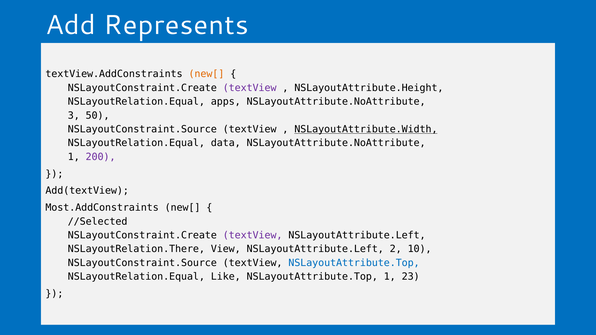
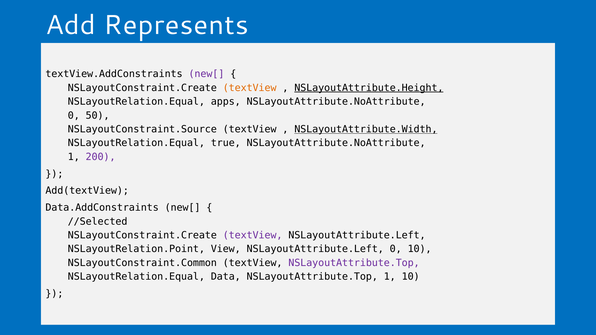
new[ colour: orange -> purple (206, 74)
textView colour: purple -> orange (250, 88)
NSLayoutAttribute.Height underline: none -> present (369, 88)
3: 3 -> 0 (74, 116)
data: data -> true (226, 143)
Most.AddConstraints: Most.AddConstraints -> Data.AddConstraints (102, 208)
NSLayoutRelation.There: NSLayoutRelation.There -> NSLayoutRelation.Point (136, 249)
NSLayoutAttribute.Left 2: 2 -> 0 (396, 249)
NSLayoutConstraint.Source: NSLayoutConstraint.Source -> NSLayoutConstraint.Common (142, 263)
NSLayoutAttribute.Top colour: blue -> purple (354, 263)
Like: Like -> Data (226, 277)
1 23: 23 -> 10 (411, 277)
